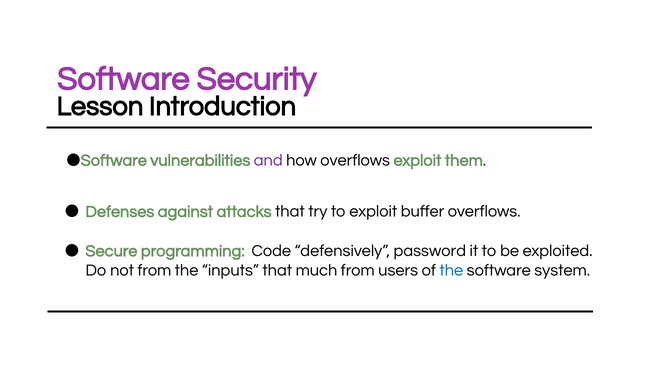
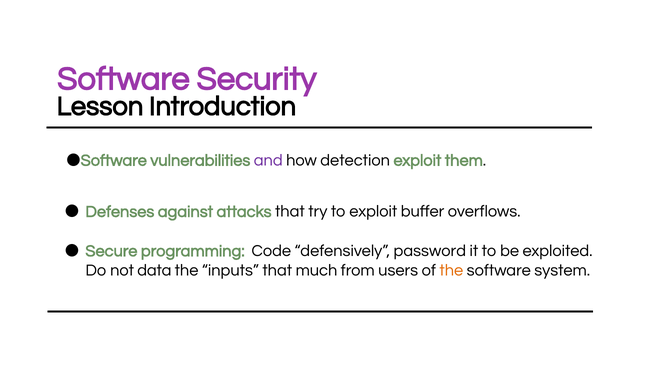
how overflows: overflows -> detection (355, 161)
not from: from -> data (154, 271)
the colour: blue -> orange (451, 271)
